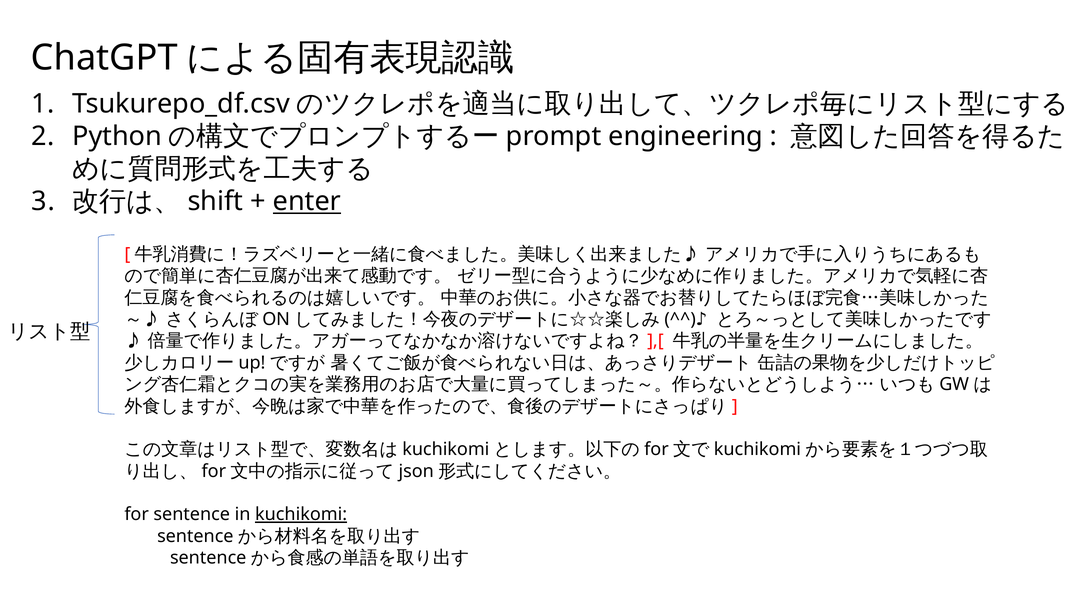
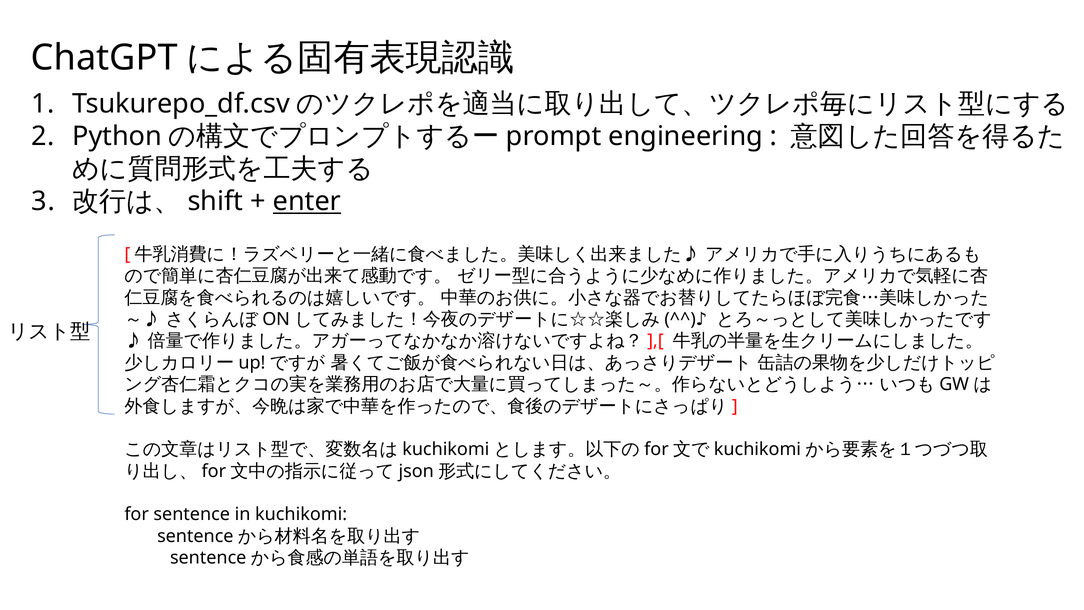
kuchikomi underline: present -> none (301, 514)
